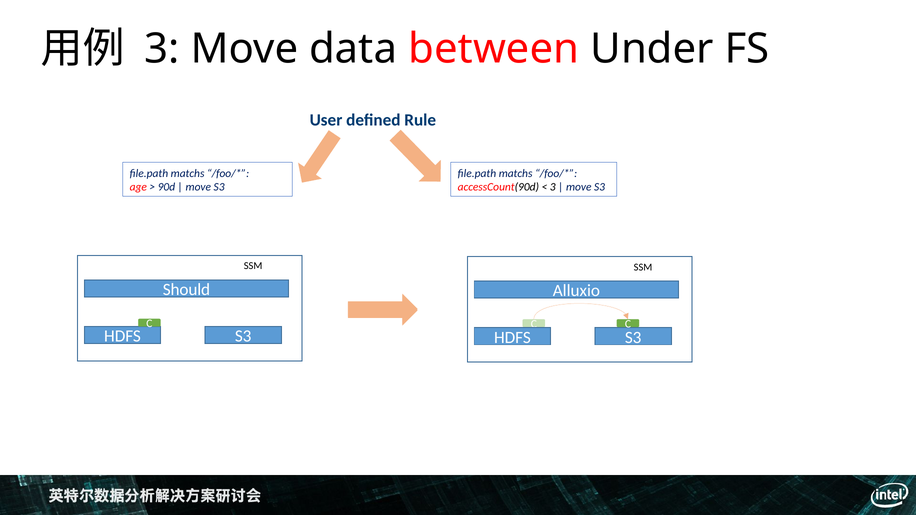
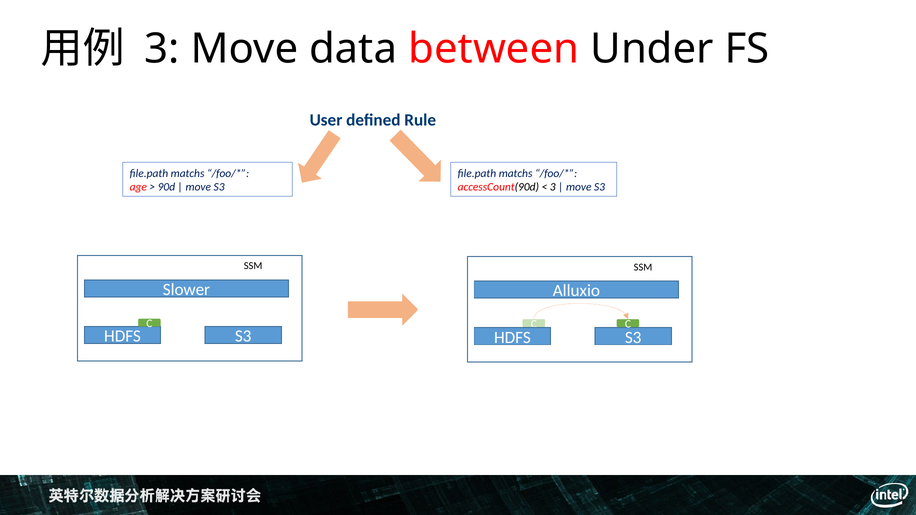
Should: Should -> Slower (186, 290)
